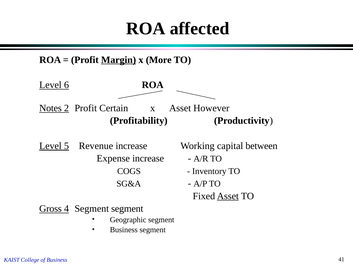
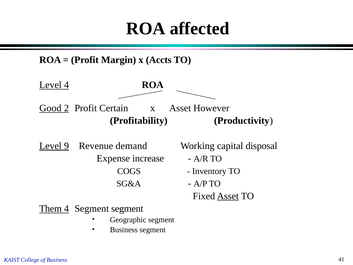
Margin underline: present -> none (119, 60)
More: More -> Accts (159, 60)
Level 6: 6 -> 4 (66, 85)
Notes: Notes -> Good (50, 108)
5: 5 -> 9 (66, 146)
Revenue increase: increase -> demand (131, 146)
between: between -> disposal (261, 146)
Gross: Gross -> Them (50, 208)
